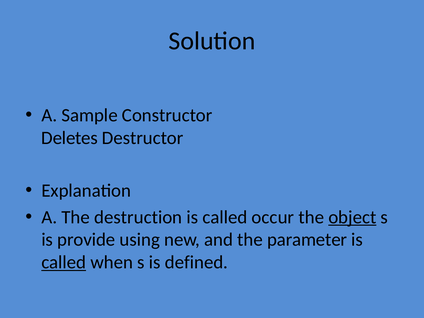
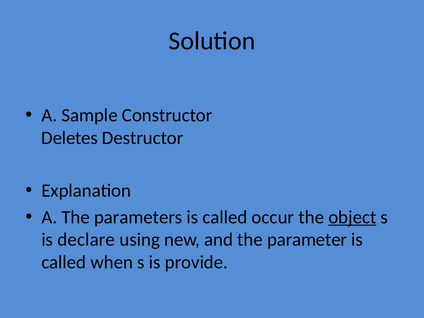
destruction: destruction -> parameters (138, 217)
provide: provide -> declare (86, 240)
called underline: present -> none (64, 262)
defined: defined -> provide (196, 262)
